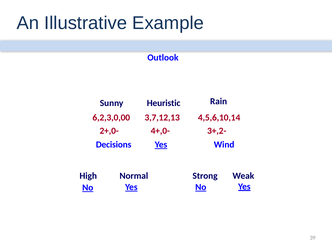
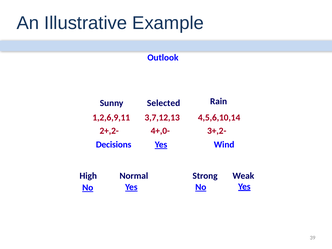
Heuristic: Heuristic -> Selected (164, 103)
6,2,3,0,00: 6,2,3,0,00 -> 1,2,6,9,11 (111, 118)
2+,0-: 2+,0- -> 2+,2- (109, 131)
